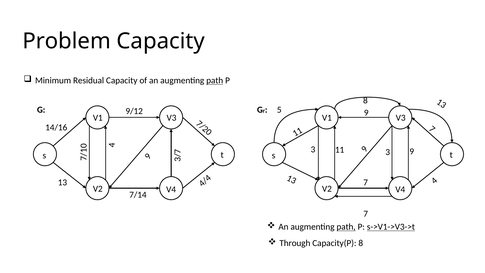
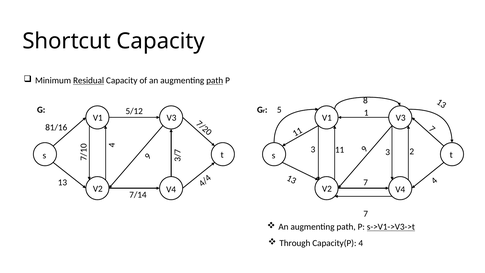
Problem: Problem -> Shortcut (67, 41)
Residual underline: none -> present (89, 81)
5 9: 9 -> 1 (366, 113)
9/12: 9/12 -> 5/12 (134, 111)
14/16: 14/16 -> 81/16 (56, 128)
9 9: 9 -> 2 (412, 151)
path underline: present -> none (346, 227)
Capacity(P 8: 8 -> 4 (361, 243)
